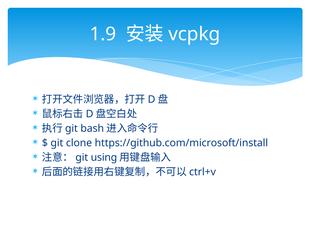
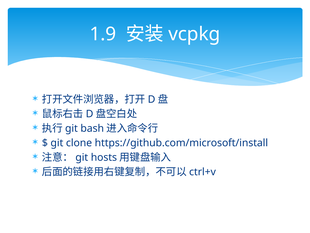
using: using -> hosts (104, 157)
